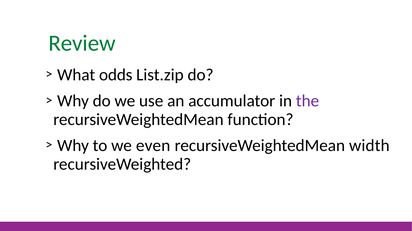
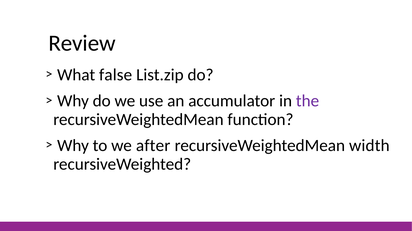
Review colour: green -> black (82, 43)
odds: odds -> false (116, 75)
even: even -> after (153, 146)
